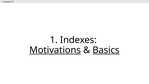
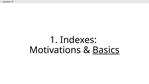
Motivations underline: present -> none (55, 50)
